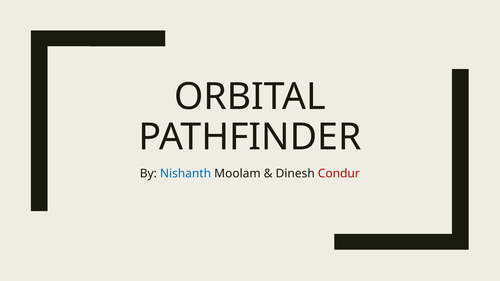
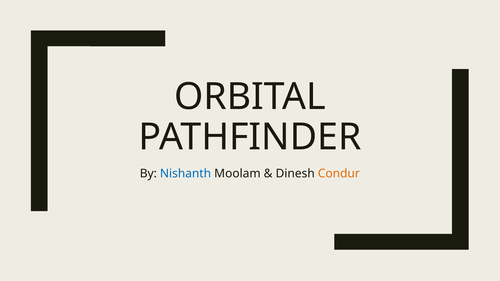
Condur colour: red -> orange (339, 174)
